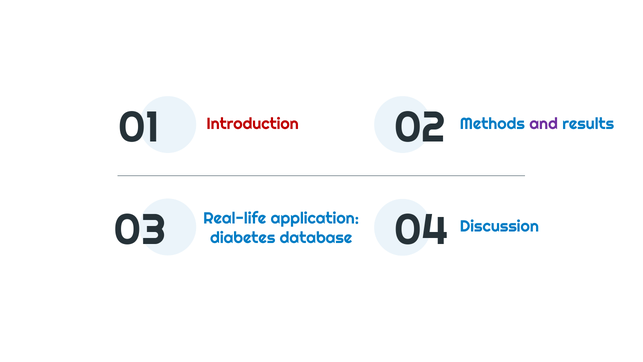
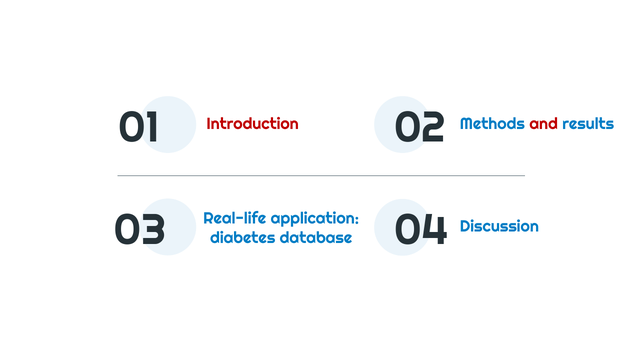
and colour: purple -> red (544, 124)
